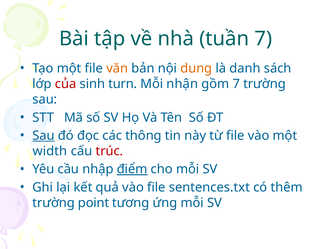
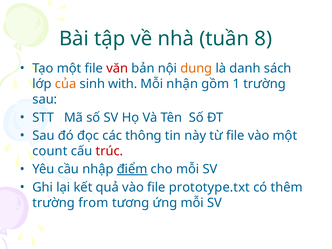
tuần 7: 7 -> 8 (263, 39)
văn colour: orange -> red (117, 68)
của colour: red -> orange (66, 84)
turn: turn -> with (123, 84)
gồm 7: 7 -> 1 (236, 84)
Sau underline: present -> none (44, 136)
width: width -> count (50, 151)
sentences.txt: sentences.txt -> prototype.txt (209, 187)
point: point -> from (93, 203)
